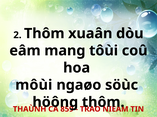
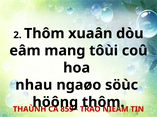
môùi: môùi -> nhau (34, 85)
